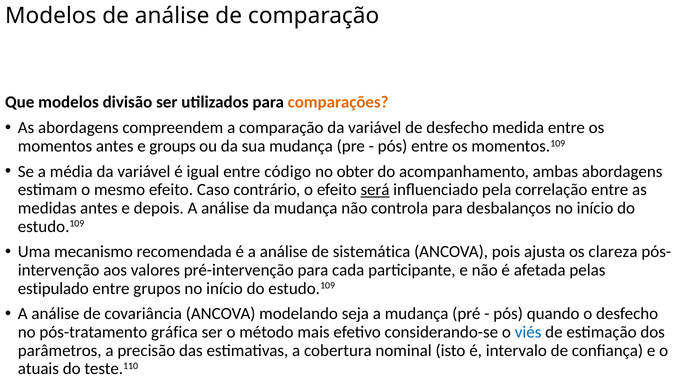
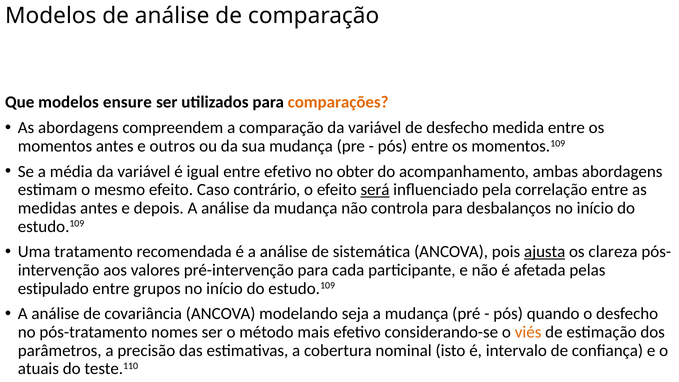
divisão: divisão -> ensure (127, 102)
groups: groups -> outros (172, 146)
entre código: código -> efetivo (288, 171)
mecanismo: mecanismo -> tratamento (94, 252)
ajusta underline: none -> present (545, 252)
gráfica: gráfica -> nomes (174, 332)
viés colour: blue -> orange (528, 332)
